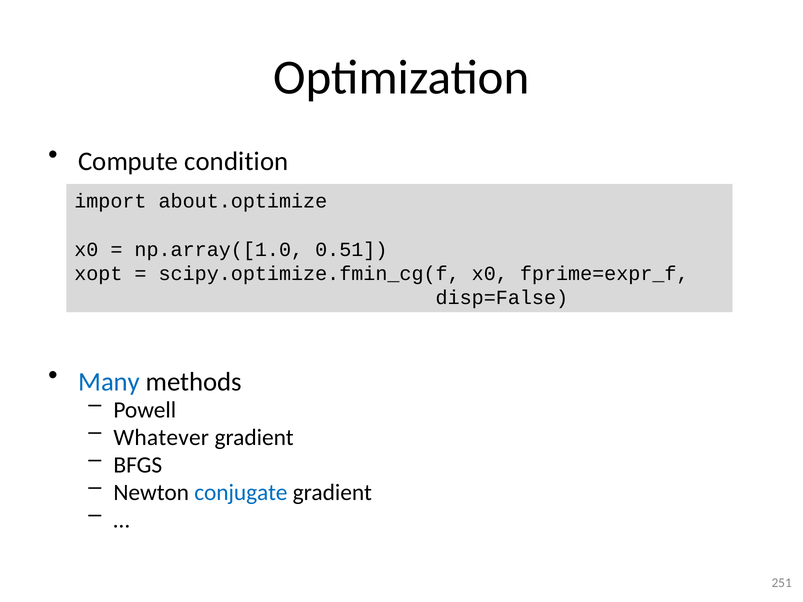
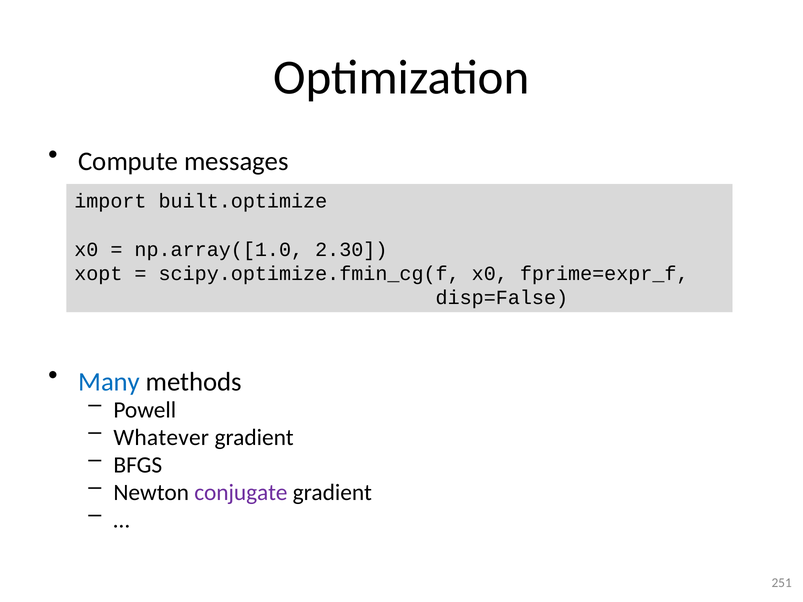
condition: condition -> messages (236, 161)
about.optimize: about.optimize -> built.optimize (243, 201)
0.51: 0.51 -> 2.30 (351, 250)
conjugate colour: blue -> purple (241, 493)
